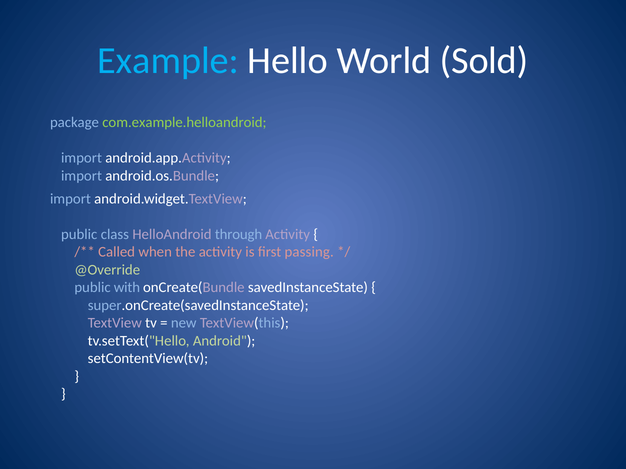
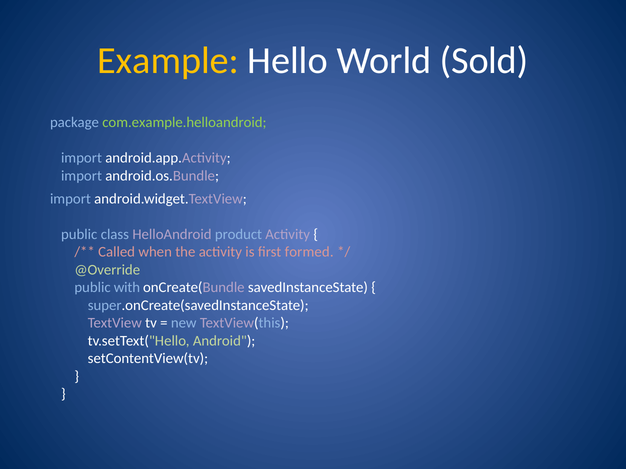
Example colour: light blue -> yellow (168, 61)
through: through -> product (238, 235)
passing: passing -> formed (309, 252)
